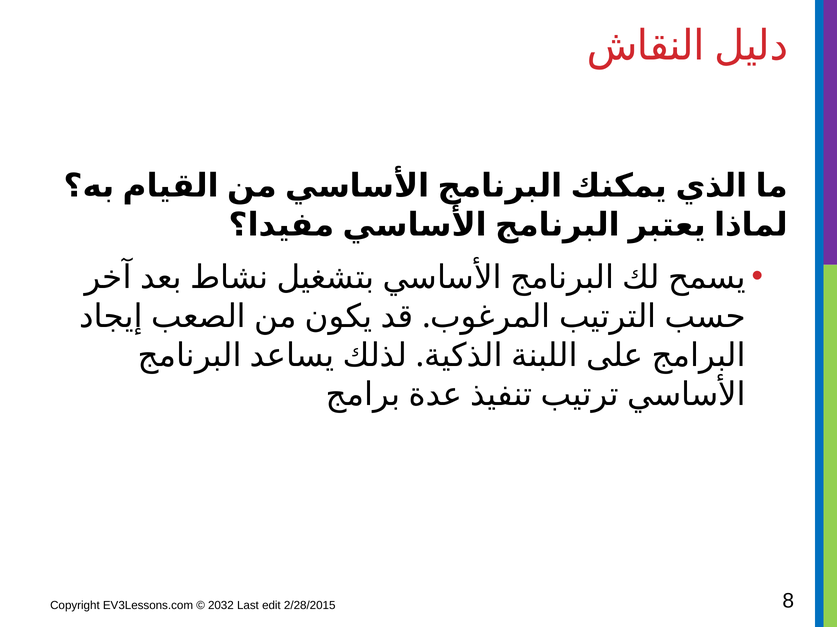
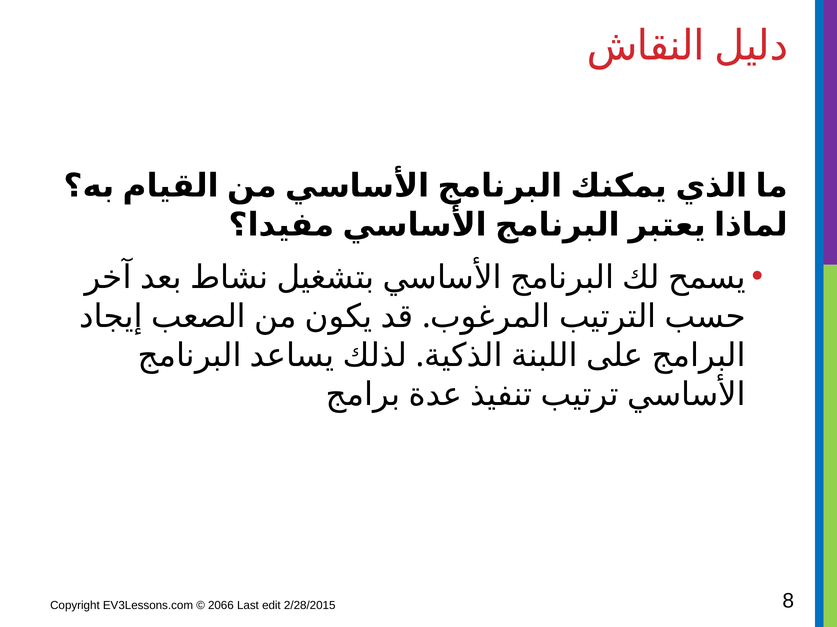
2032: 2032 -> 2066 (221, 606)
